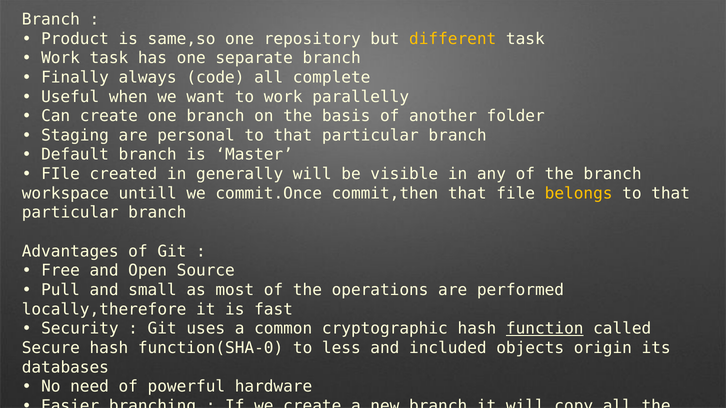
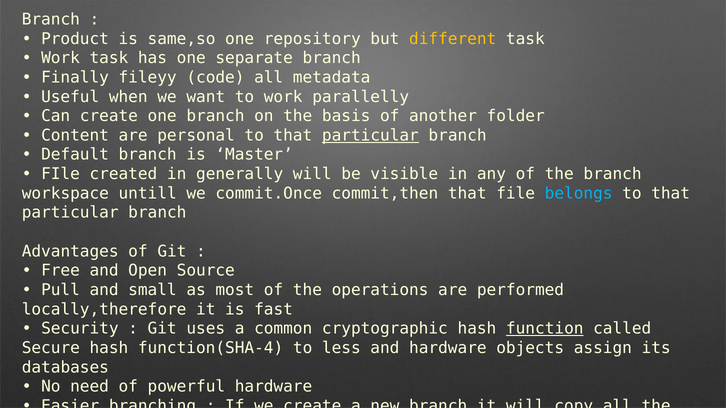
always: always -> fileyy (148, 77)
complete: complete -> metadata (332, 77)
Staging: Staging -> Content (75, 135)
particular underline: none -> present (370, 135)
belongs colour: yellow -> light blue (579, 194)
function(SHA-0: function(SHA-0 -> function(SHA-4 (211, 348)
and included: included -> hardware (448, 348)
origin: origin -> assign (603, 348)
